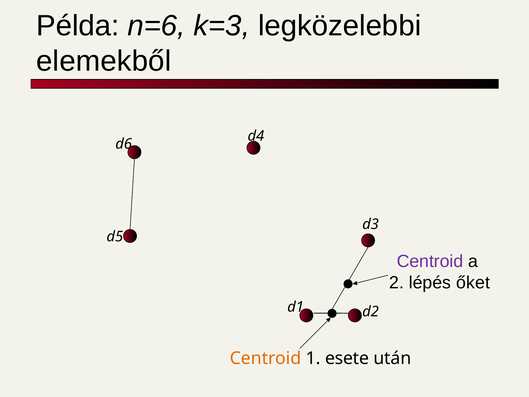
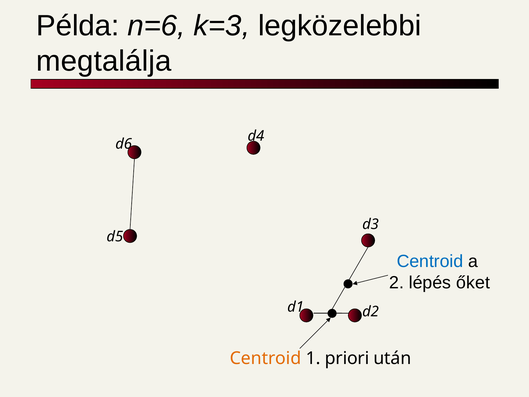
elemekből: elemekből -> megtalálja (104, 61)
Centroid colour: purple -> blue (430, 261)
esete: esete -> priori (347, 358)
